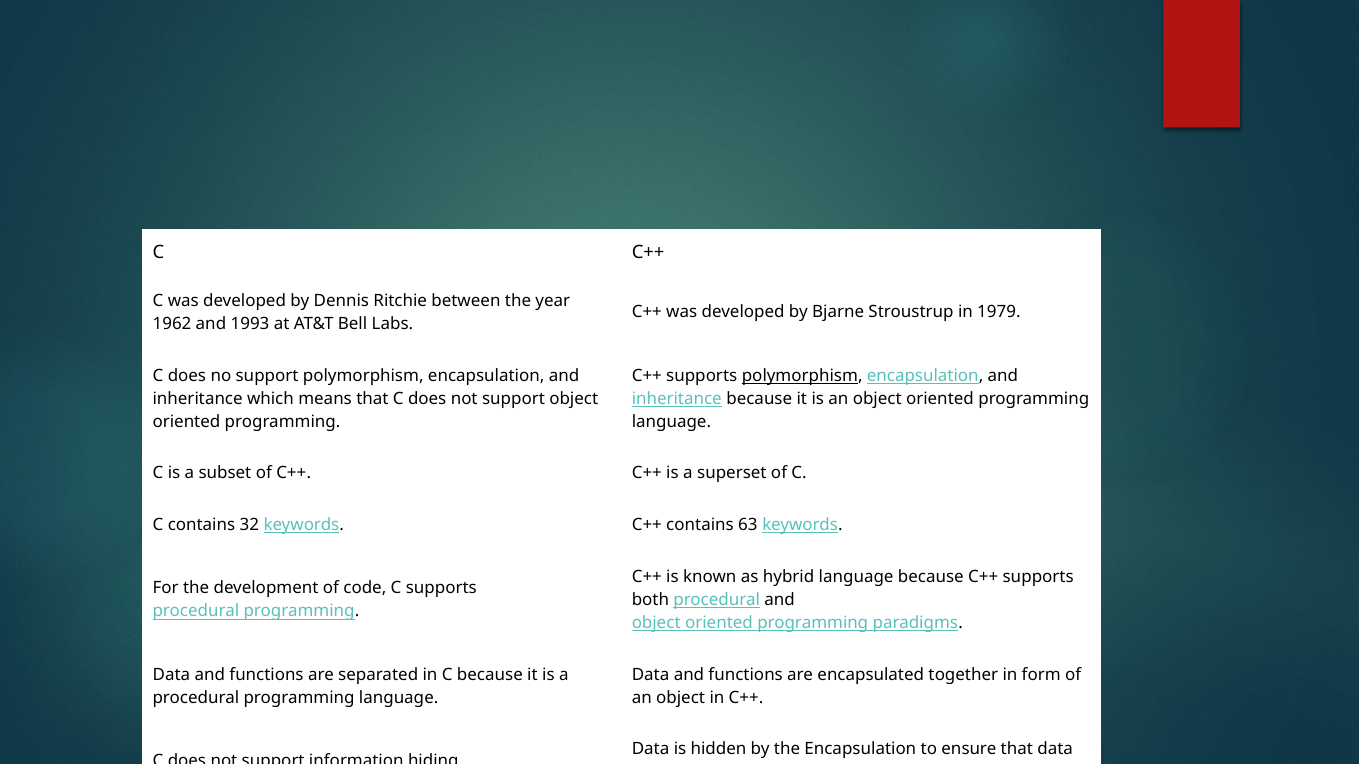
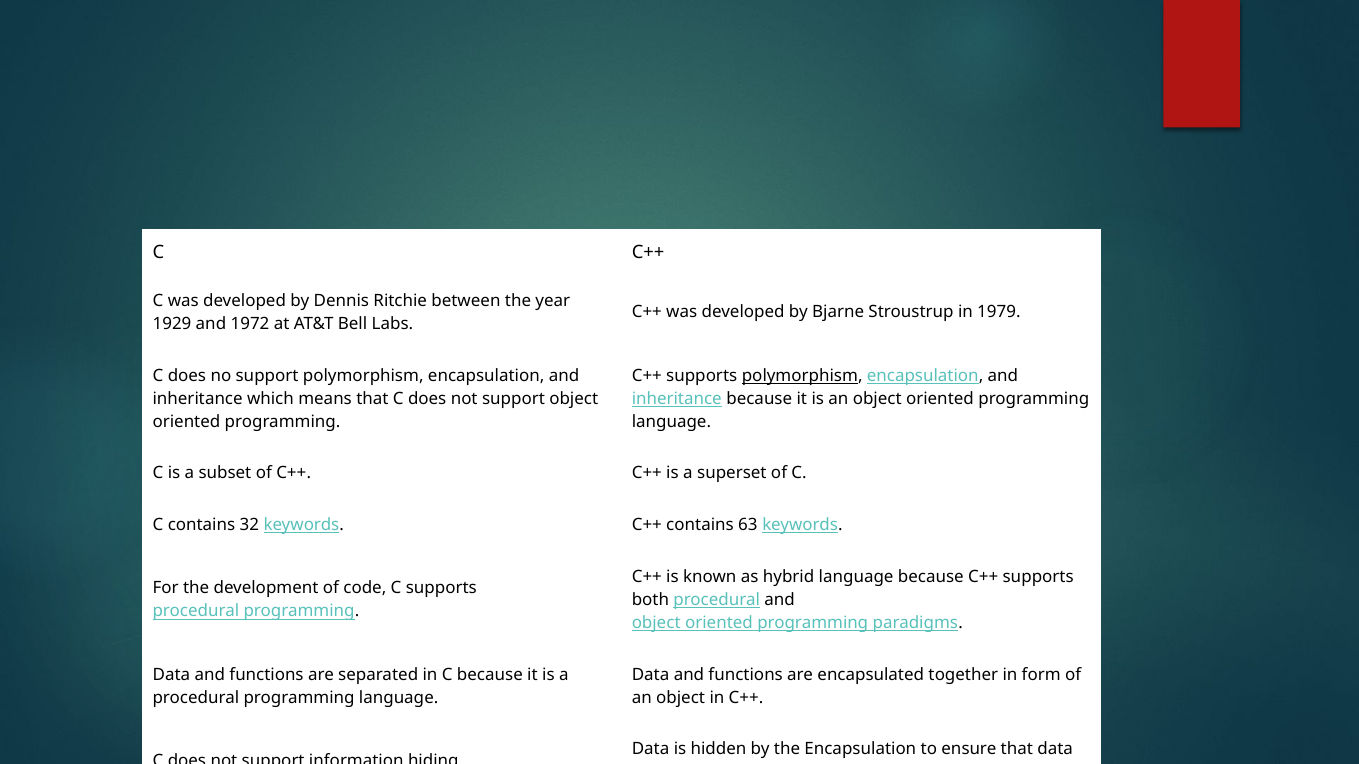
1962: 1962 -> 1929 (172, 324)
1993: 1993 -> 1972 (250, 324)
